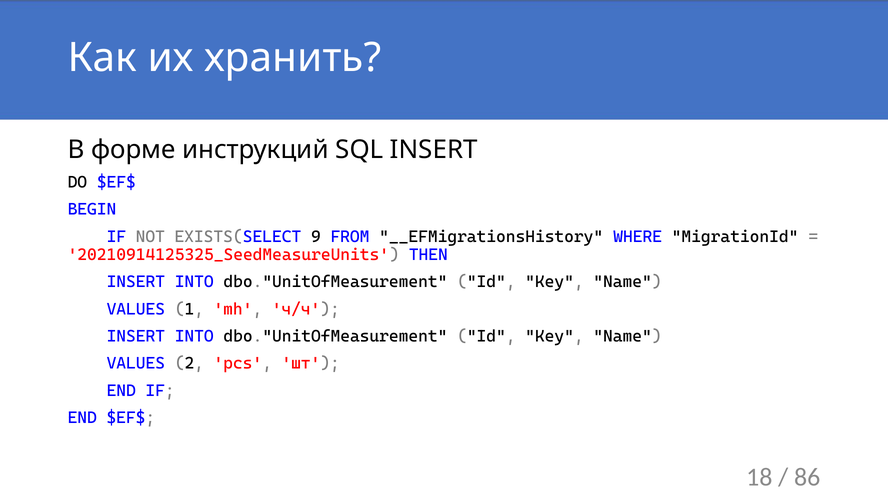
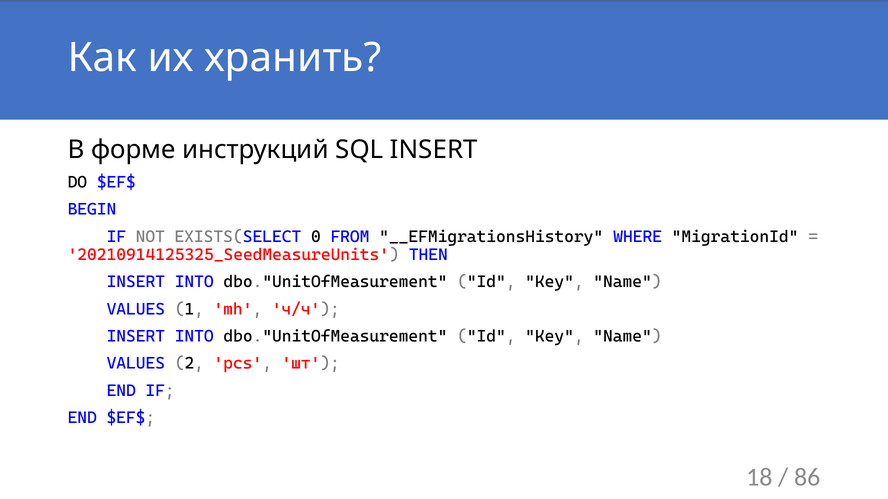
9: 9 -> 0 (316, 237)
